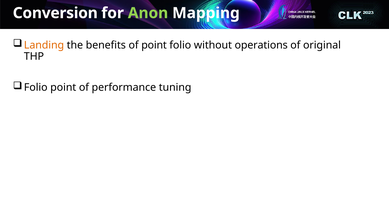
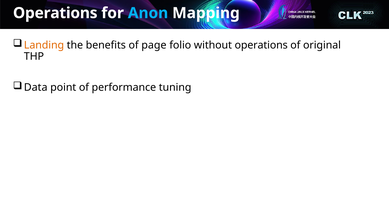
Conversion: Conversion -> Operations (55, 13)
Anon colour: light green -> light blue (148, 13)
of point: point -> page (154, 45)
Folio: Folio -> Data (36, 87)
